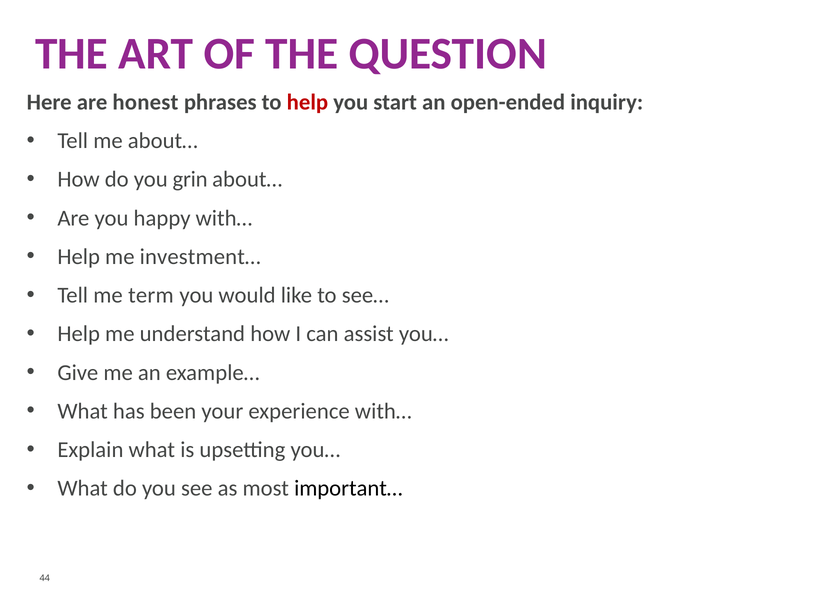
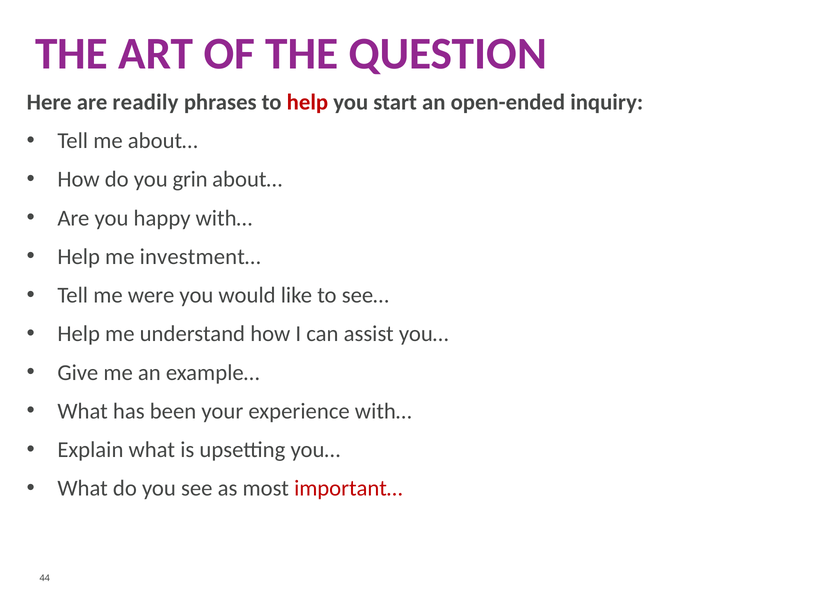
honest: honest -> readily (145, 102)
term: term -> were (151, 295)
important… colour: black -> red (348, 488)
